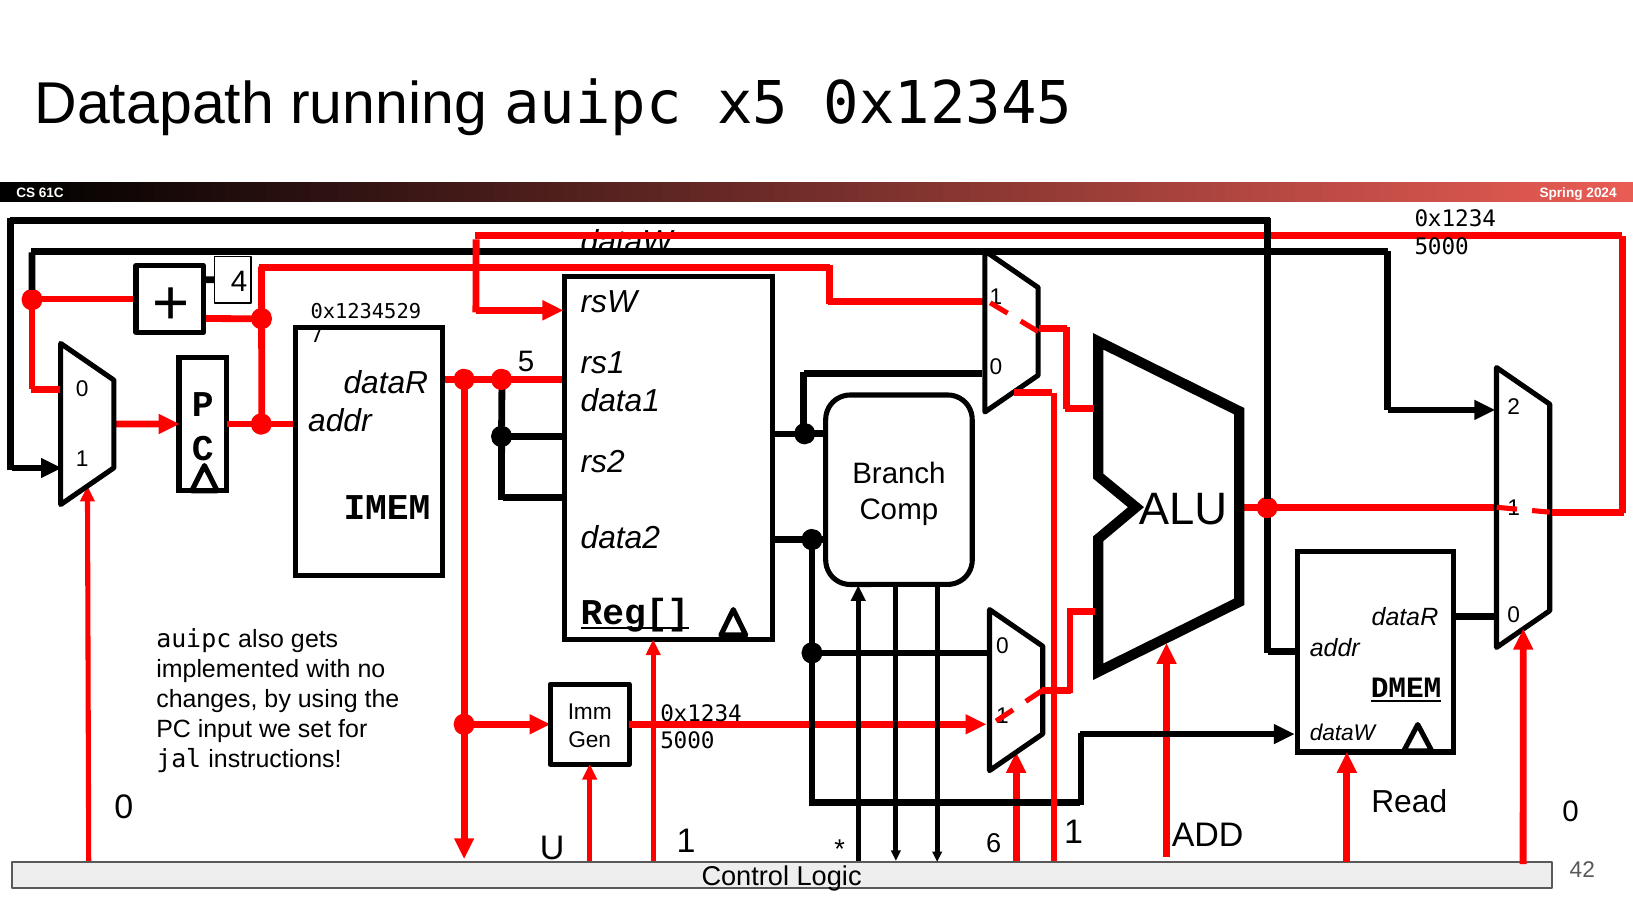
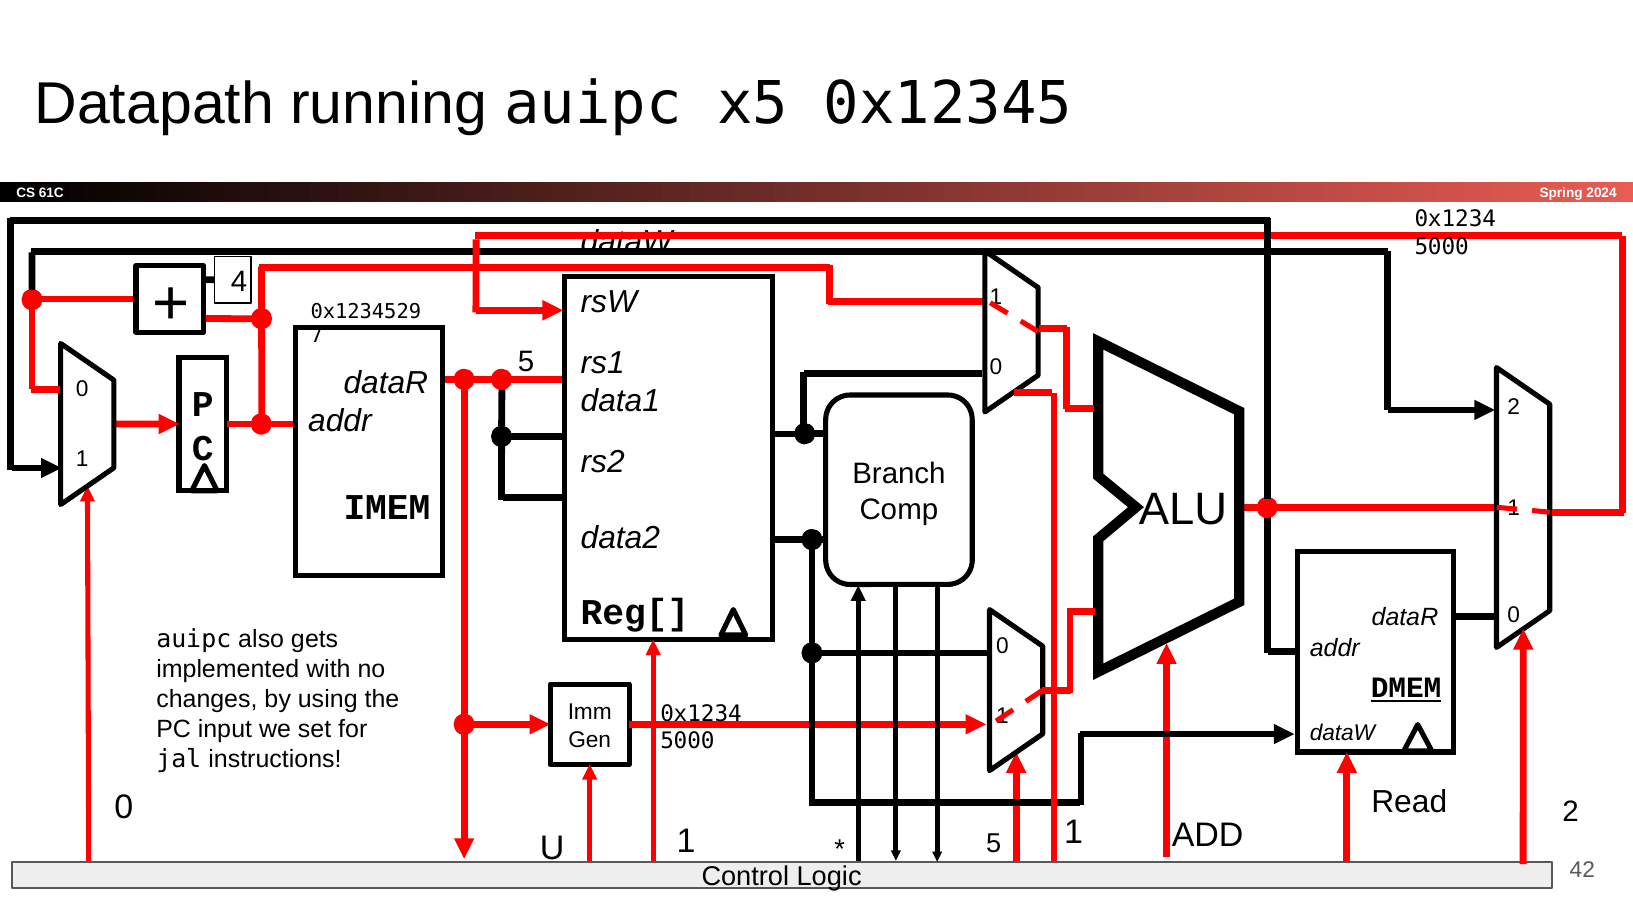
Reg[ underline: present -> none (635, 612)
Read 0: 0 -> 2 (1571, 812)
1 6: 6 -> 5 (994, 843)
